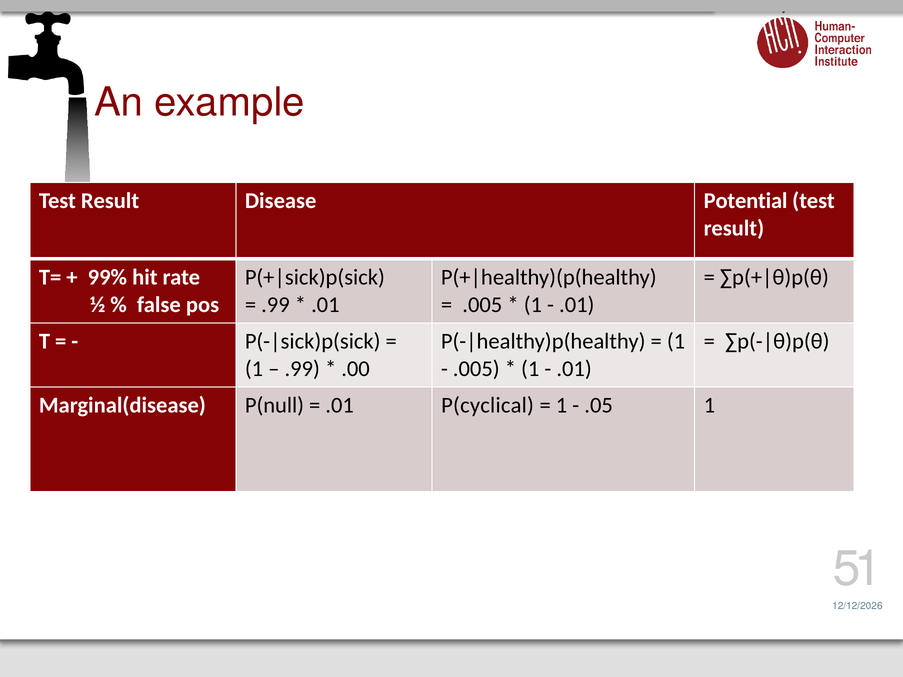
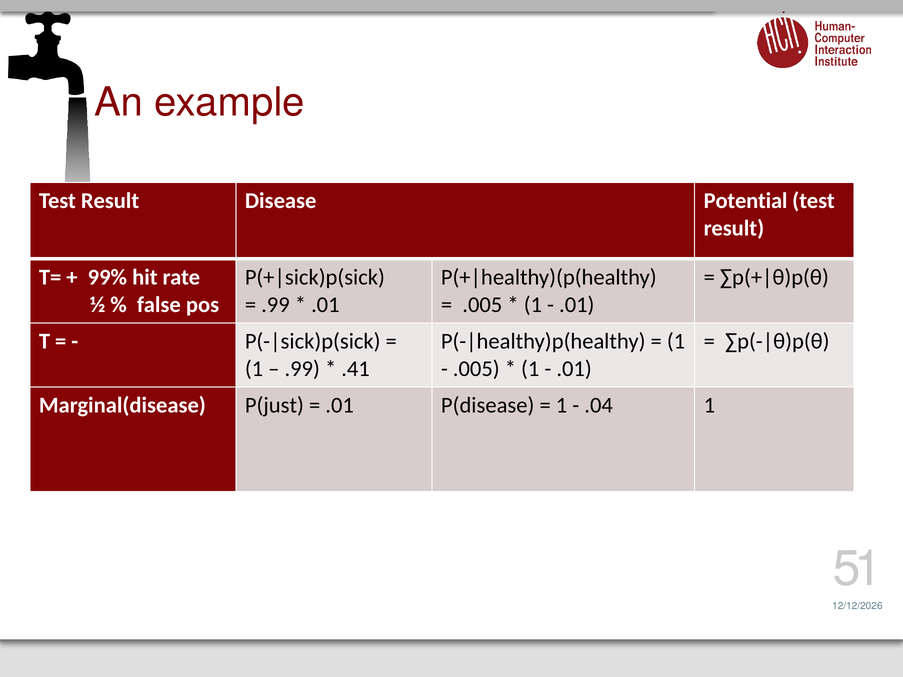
.00: .00 -> .41 (356, 369)
P(null: P(null -> P(just (274, 406)
P(cyclical: P(cyclical -> P(disease (488, 406)
.05: .05 -> .04 (599, 406)
